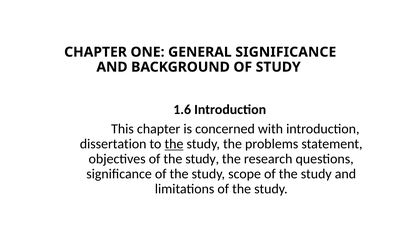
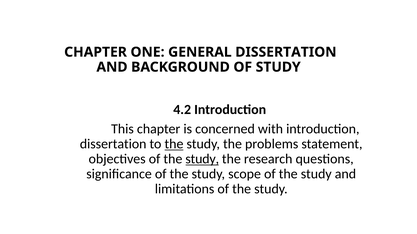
GENERAL SIGNIFICANCE: SIGNIFICANCE -> DISSERTATION (286, 52)
1.6: 1.6 -> 4.2 (182, 110)
study underline: none -> present (202, 159)
